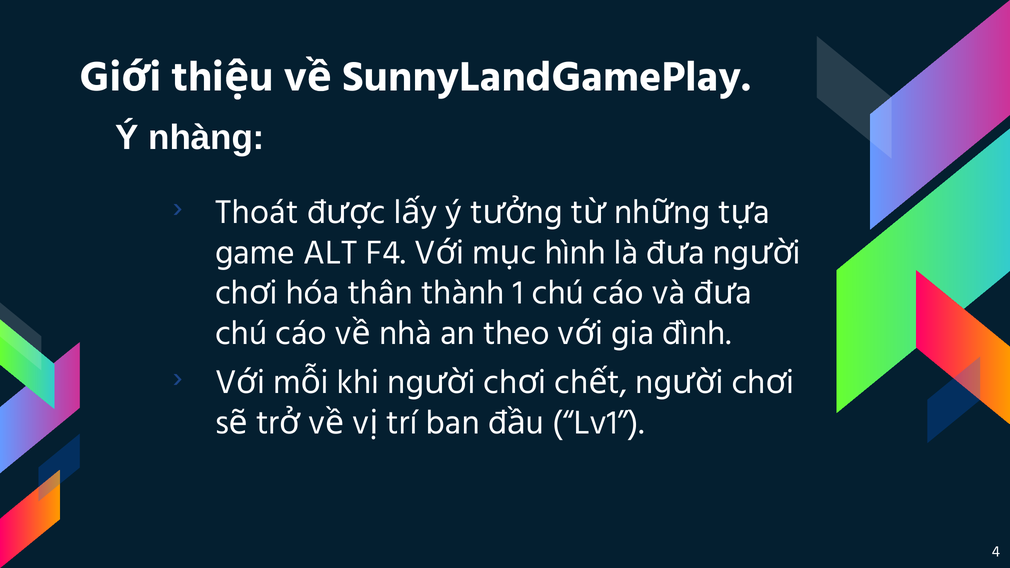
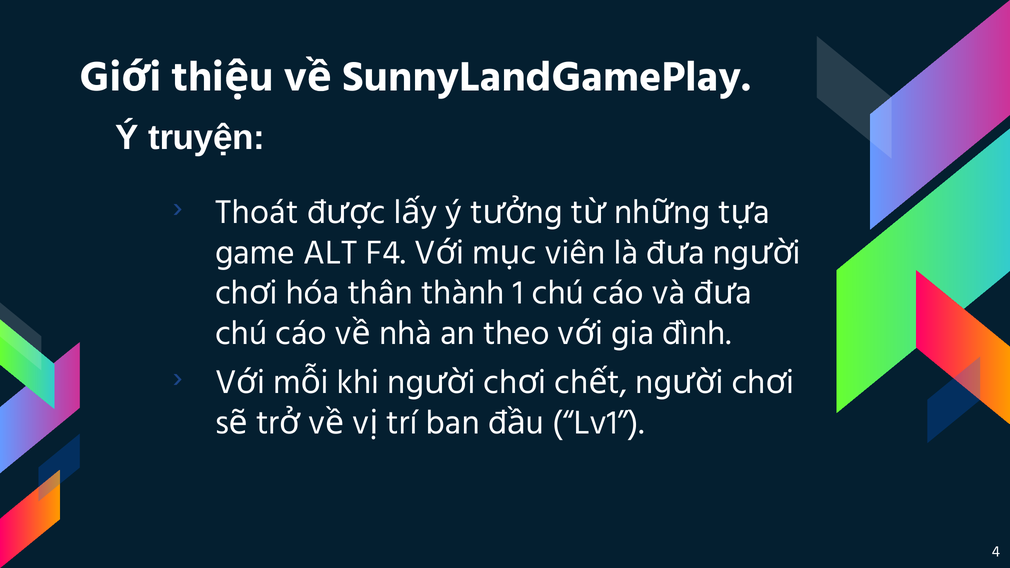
nhàng: nhàng -> truyện (207, 138)
hình: hình -> viên (575, 253)
